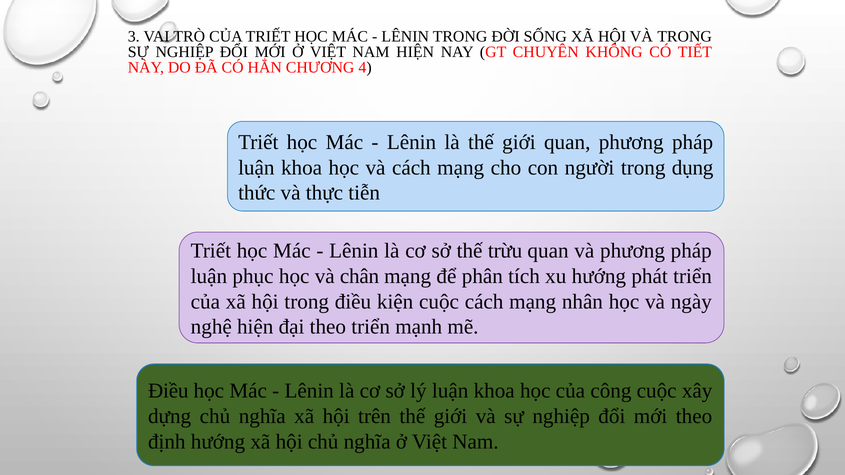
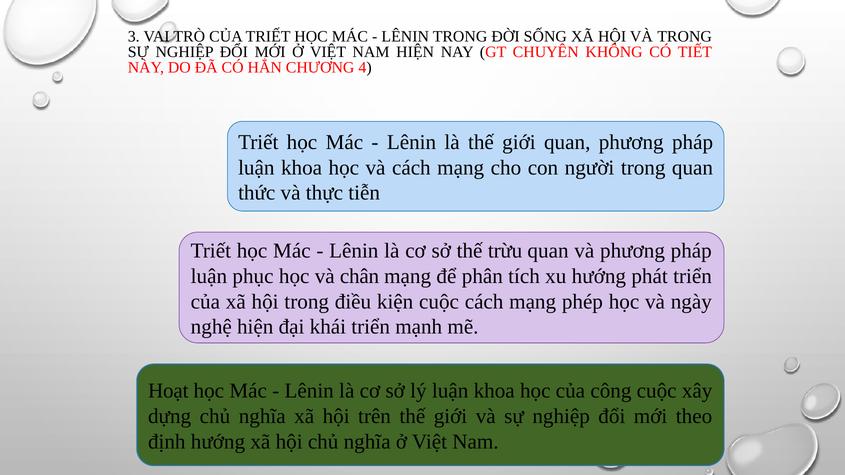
trong dụng: dụng -> quan (693, 168)
nhân: nhân -> phép (582, 302)
đại theo: theo -> khái (328, 327)
Điều: Điều -> Hoạt (168, 391)
